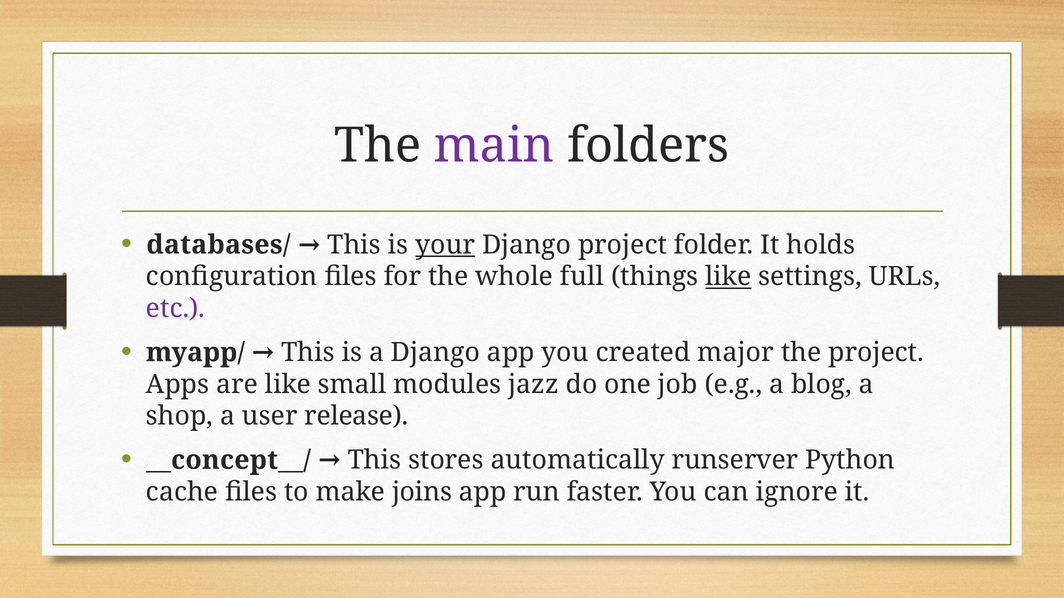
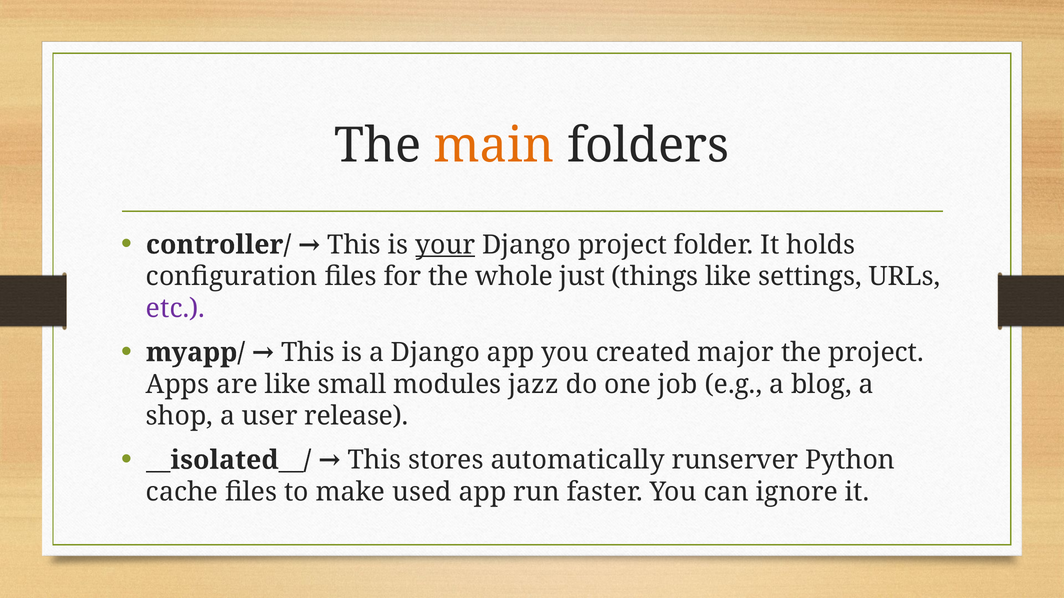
main colour: purple -> orange (494, 146)
databases/: databases/ -> controller/ (219, 245)
full: full -> just (582, 277)
like underline: present -> none (728, 277)
__concept__/: __concept__/ -> __isolated__/ (229, 460)
joins: joins -> used (422, 492)
